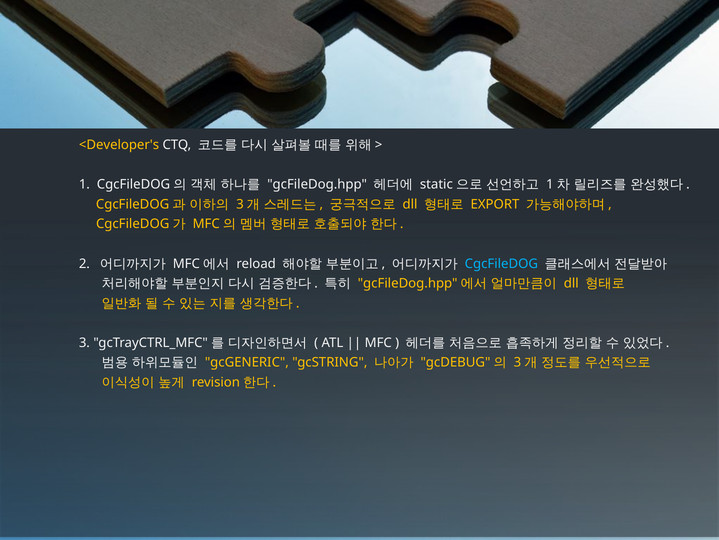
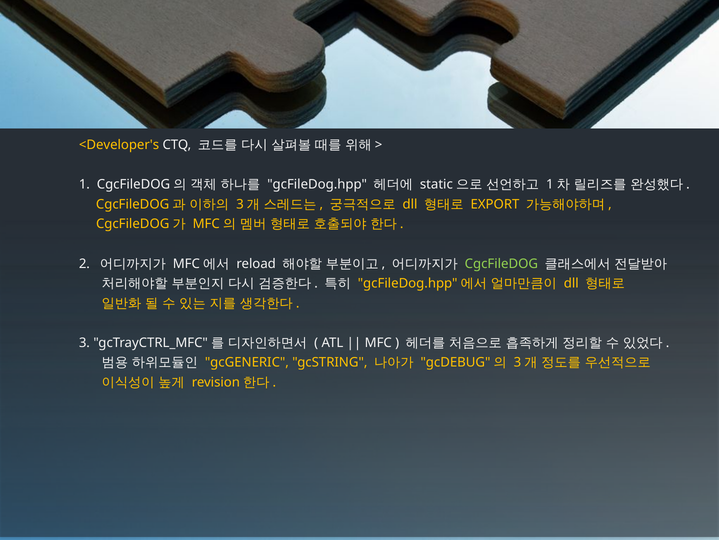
CgcFileDOG colour: light blue -> light green (501, 263)
